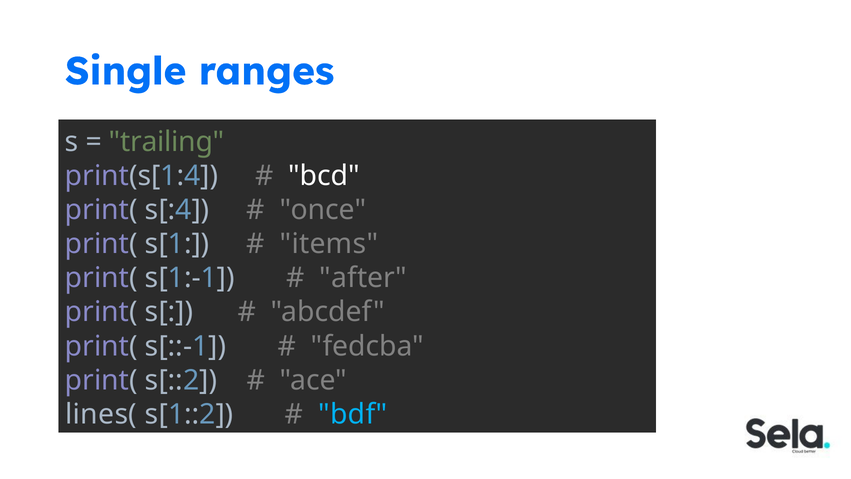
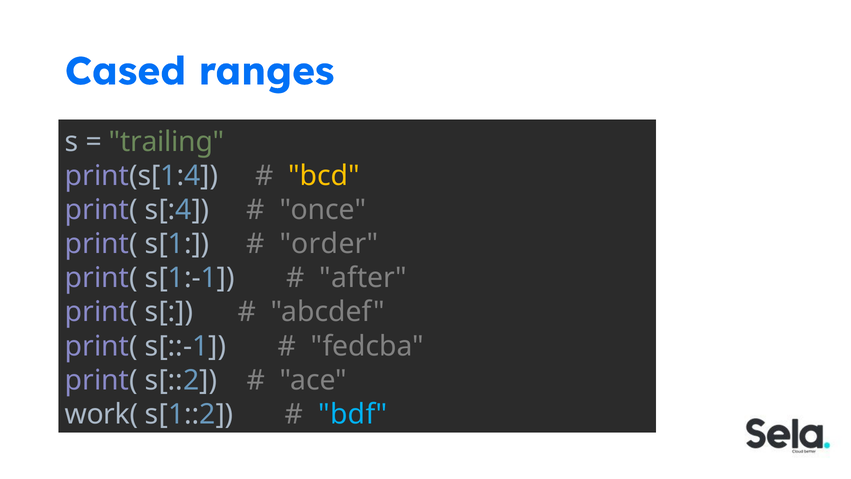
Single: Single -> Cased (125, 71)
bcd colour: white -> yellow (324, 176)
items: items -> order (329, 244)
lines(: lines( -> work( (101, 414)
